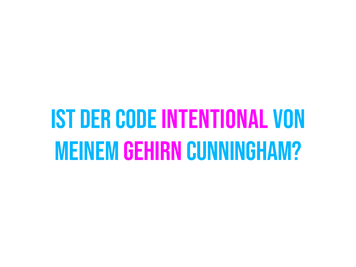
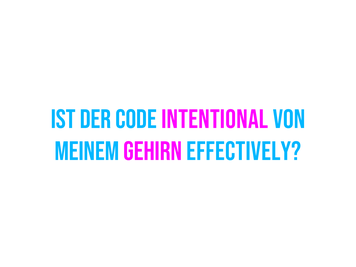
cunningham: cunningham -> effectively (244, 151)
